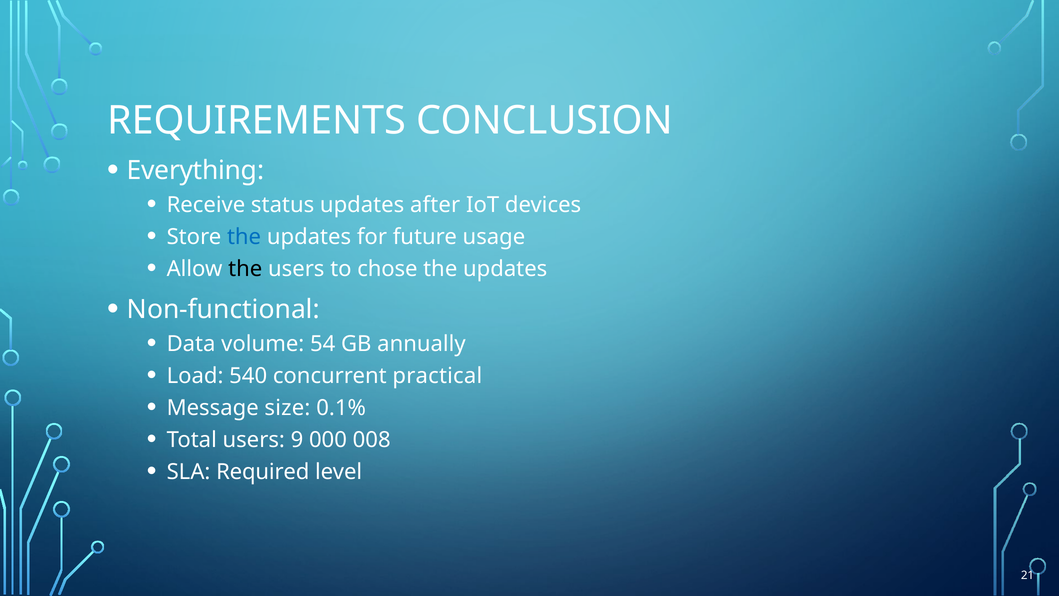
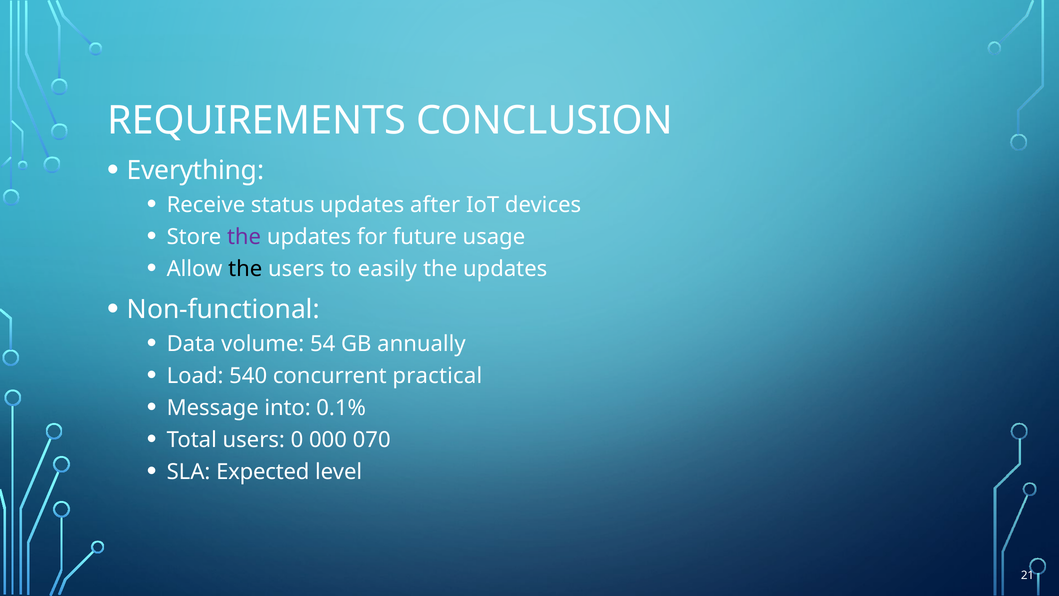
the colour: blue -> purple (244, 237)
chose: chose -> easily (387, 269)
size: size -> into (288, 408)
9: 9 -> 0 (297, 440)
008: 008 -> 070 (372, 440)
Required: Required -> Expected (263, 472)
